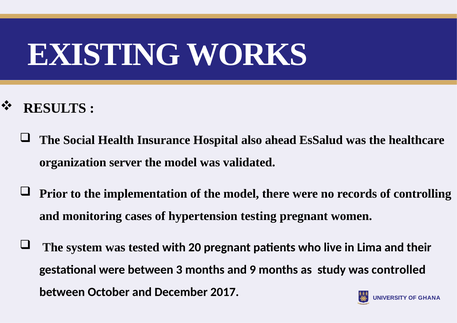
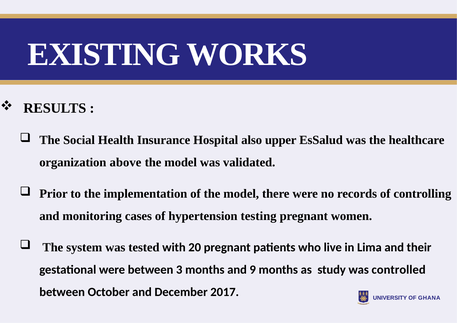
ahead: ahead -> upper (281, 140)
server: server -> above (125, 163)
